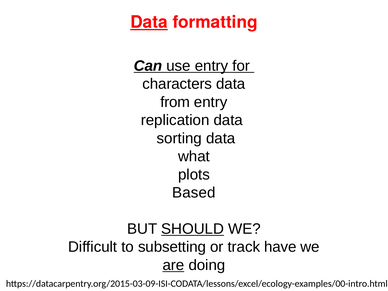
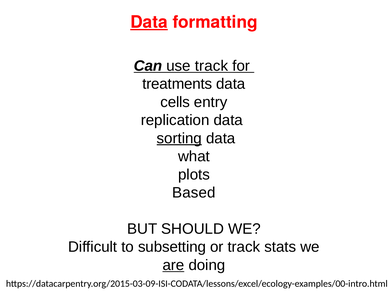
use entry: entry -> track (211, 66)
characters: characters -> treatments (177, 84)
from: from -> cells (175, 102)
sorting underline: none -> present (179, 138)
SHOULD underline: present -> none (193, 229)
have: have -> stats (280, 247)
